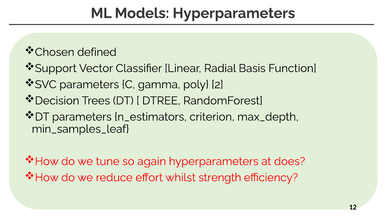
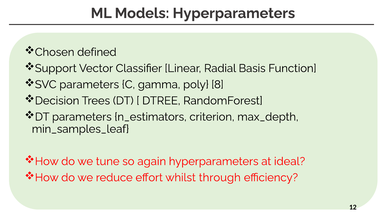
2: 2 -> 8 (217, 85)
does: does -> ideal (290, 161)
strength: strength -> through (220, 178)
